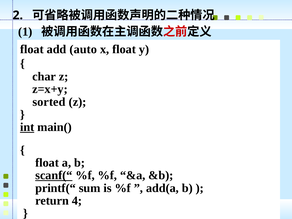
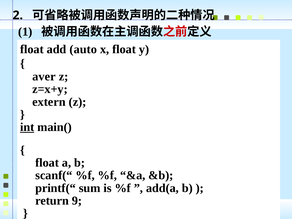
char: char -> aver (44, 77)
sorted: sorted -> extern (49, 102)
scanf(“ underline: present -> none (54, 175)
4: 4 -> 9 (77, 201)
